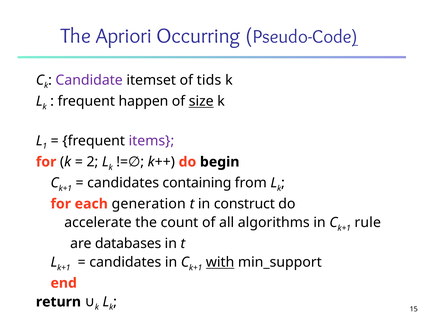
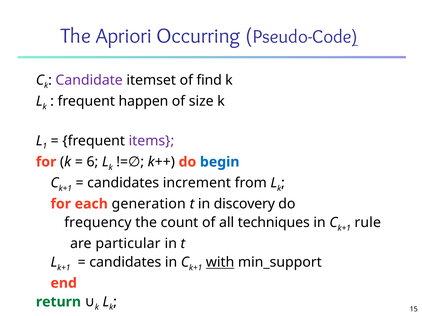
tids: tids -> find (209, 80)
size underline: present -> none (201, 101)
begin colour: black -> blue (220, 162)
2: 2 -> 6 (92, 162)
containing: containing -> increment (197, 183)
construct: construct -> discovery (244, 204)
accelerate: accelerate -> frequency (98, 223)
algorithms: algorithms -> techniques (274, 223)
databases: databases -> particular (128, 244)
return colour: black -> green (58, 302)
